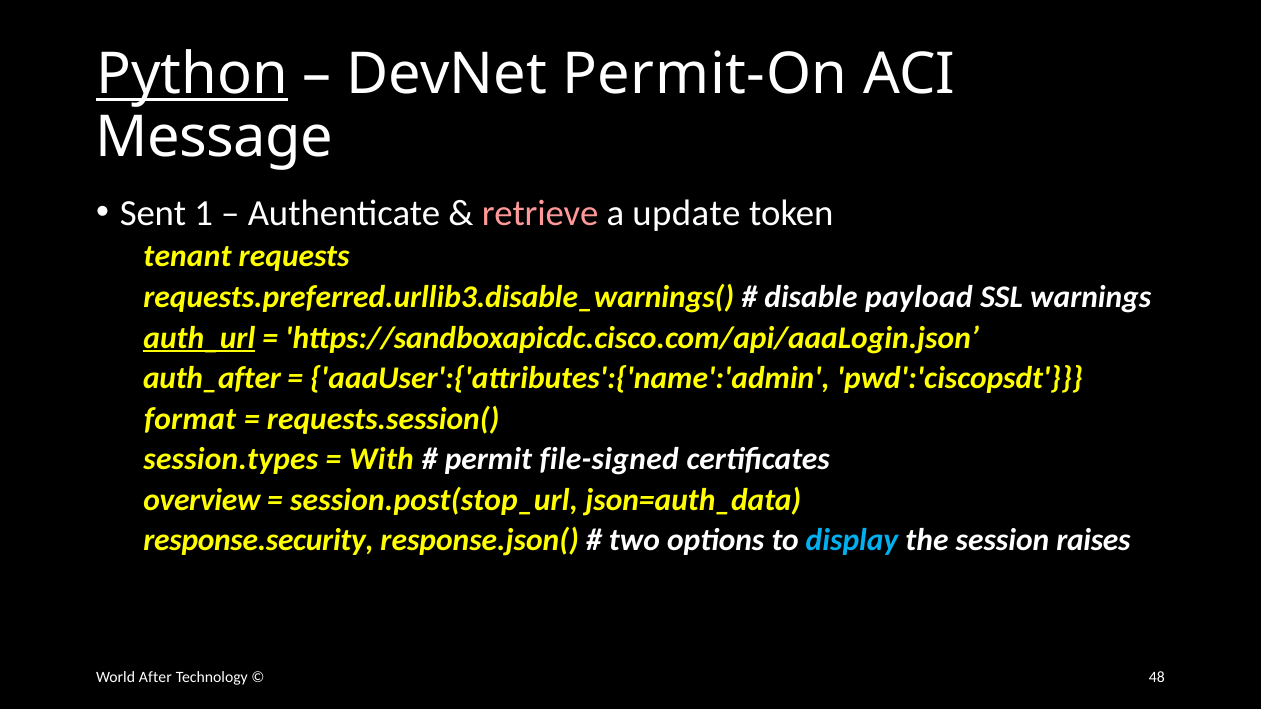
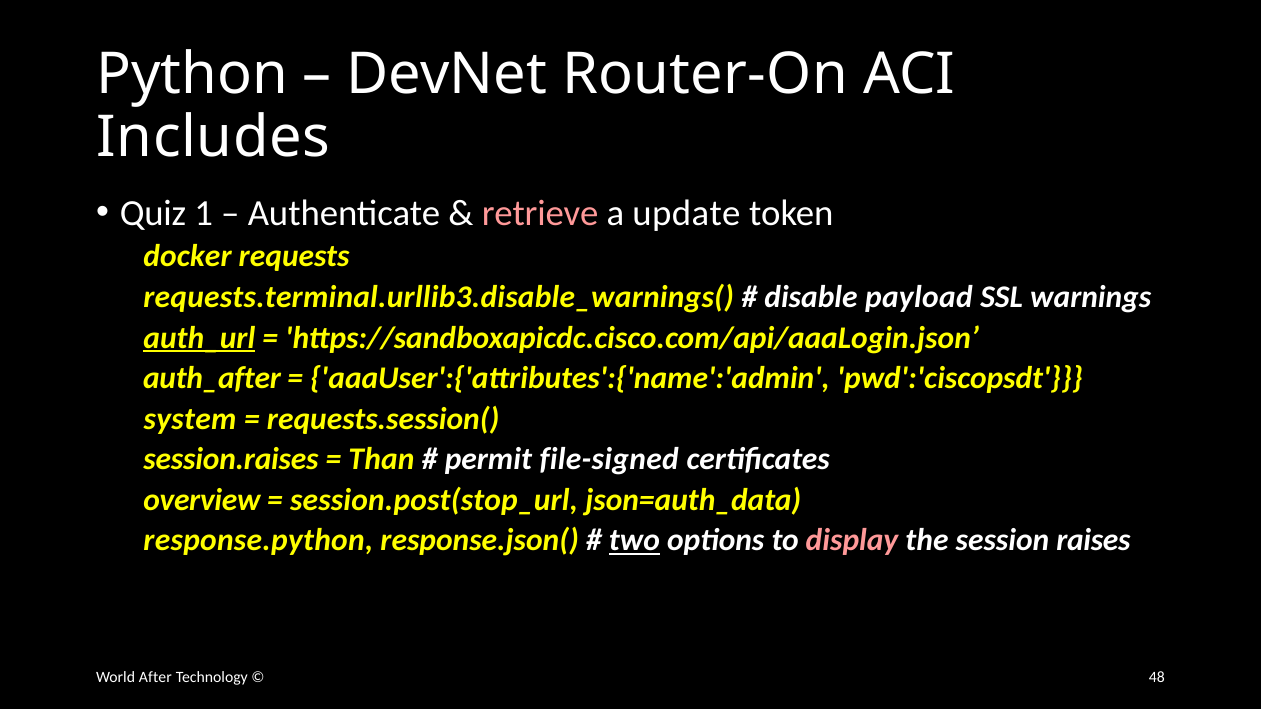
Python underline: present -> none (192, 75)
Permit-On: Permit-On -> Router-On (705, 75)
Message: Message -> Includes (213, 137)
Sent: Sent -> Quiz (153, 213)
tenant: tenant -> docker (188, 257)
requests.preferred.urllib3.disable_warnings(: requests.preferred.urllib3.disable_warnings( -> requests.terminal.urllib3.disable_warnings( (439, 297)
format: format -> system (190, 419)
session.types: session.types -> session.raises (231, 460)
With: With -> Than (382, 460)
response.security: response.security -> response.python (258, 541)
two underline: none -> present (634, 541)
display colour: light blue -> pink (852, 541)
